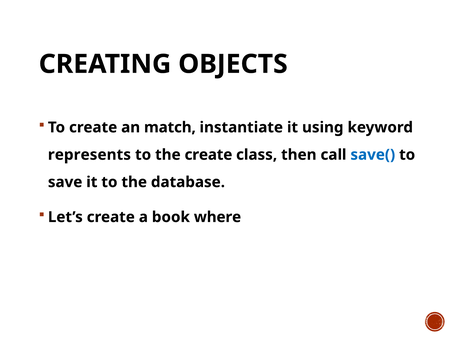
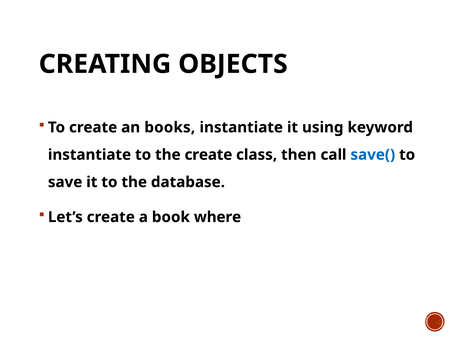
match: match -> books (170, 127)
represents: represents -> instantiate (89, 155)
